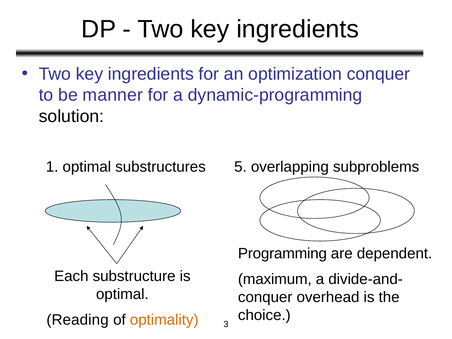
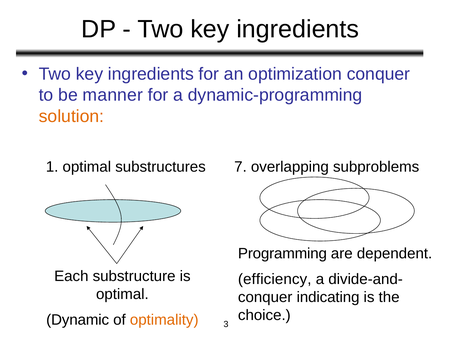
solution colour: black -> orange (71, 116)
5: 5 -> 7 (240, 167)
maximum: maximum -> efficiency (275, 279)
overhead: overhead -> indicating (328, 297)
Reading: Reading -> Dynamic (78, 320)
